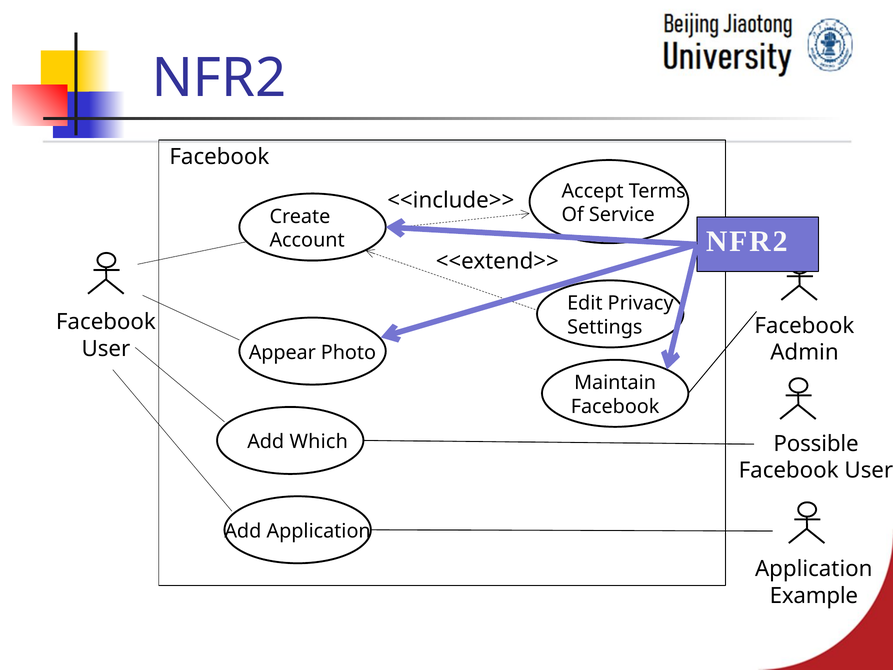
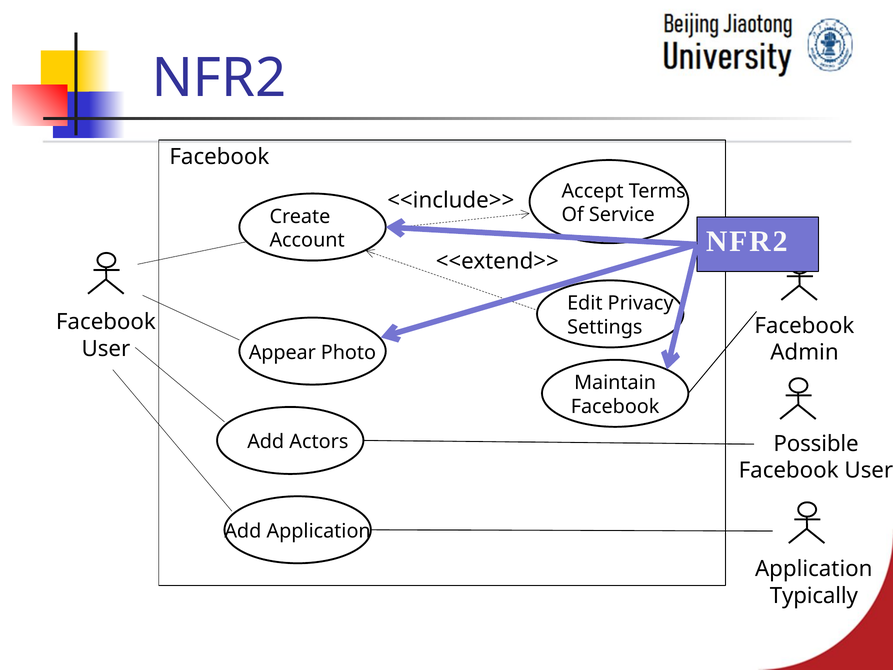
Which: Which -> Actors (319, 442)
Example: Example -> Typically (814, 596)
